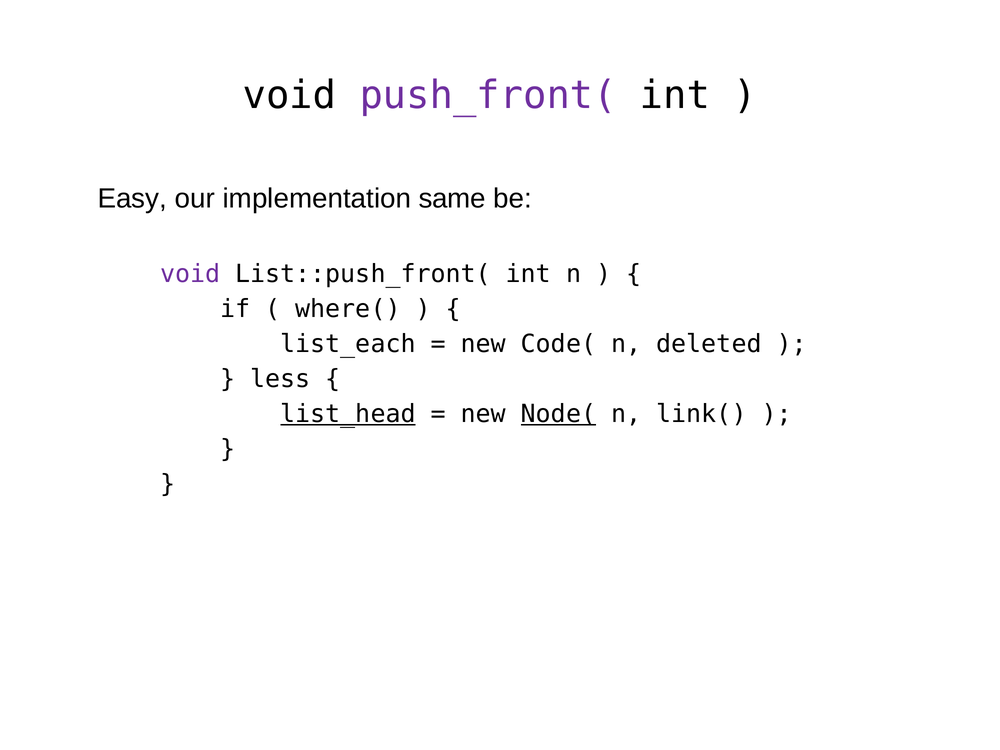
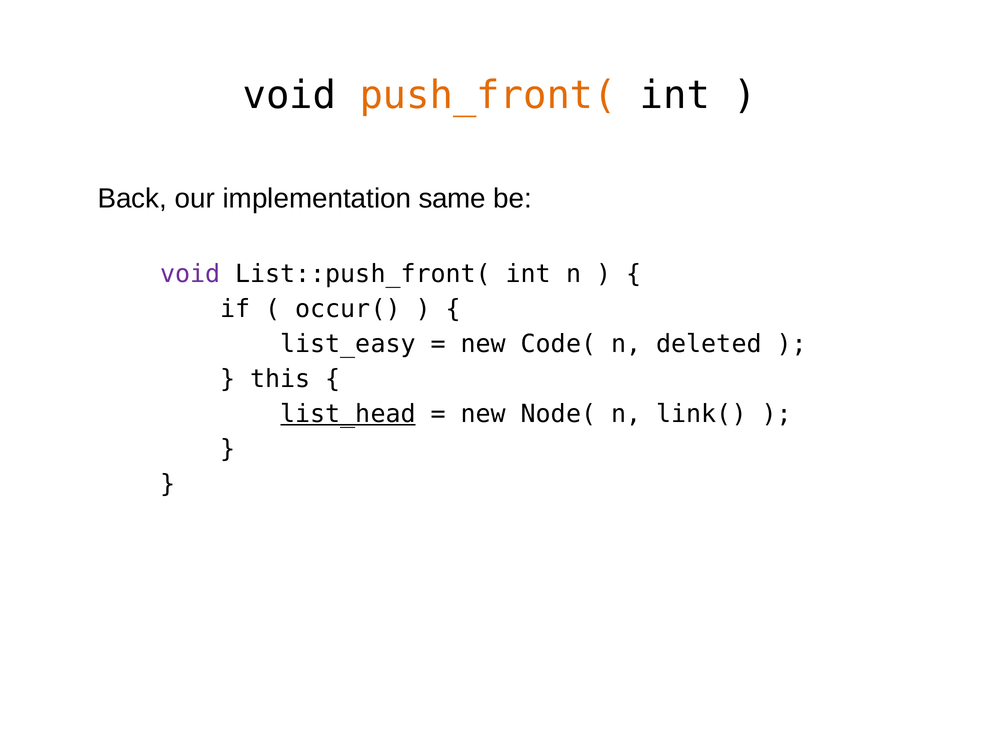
push_front( colour: purple -> orange (488, 95)
Easy: Easy -> Back (132, 199)
where(: where( -> occur( (348, 309)
list_each: list_each -> list_easy (348, 344)
less: less -> this (280, 379)
Node( underline: present -> none (559, 414)
